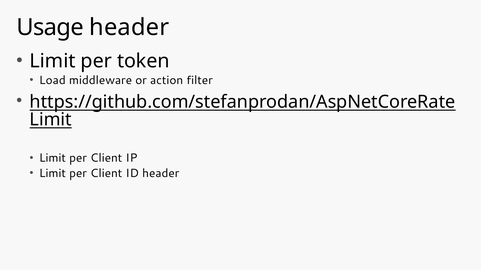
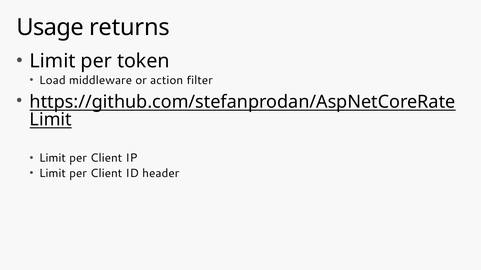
Usage header: header -> returns (129, 28)
